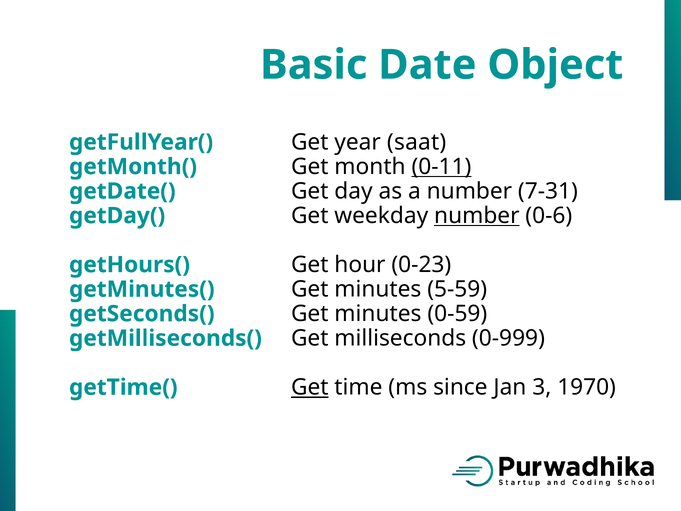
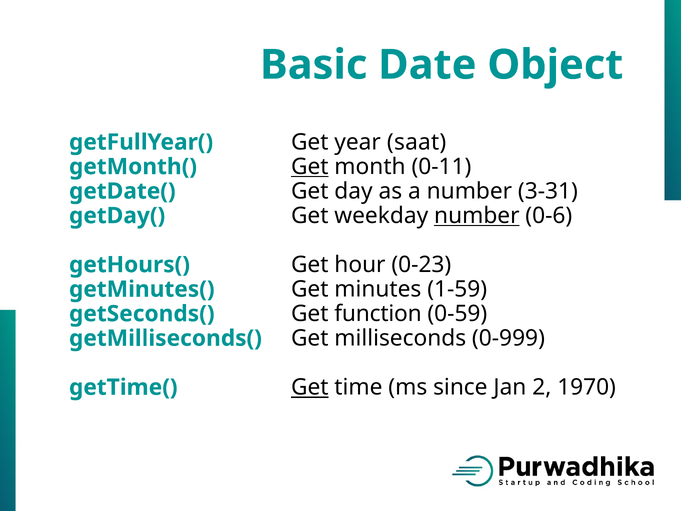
Get underline: none -> present (310, 167)
0-11 underline: present -> none (441, 167)
7-31: 7-31 -> 3-31 (548, 191)
5-59: 5-59 -> 1-59 (457, 289)
getSeconds( Get minutes: minutes -> function (378, 314)
3: 3 -> 2 (542, 387)
